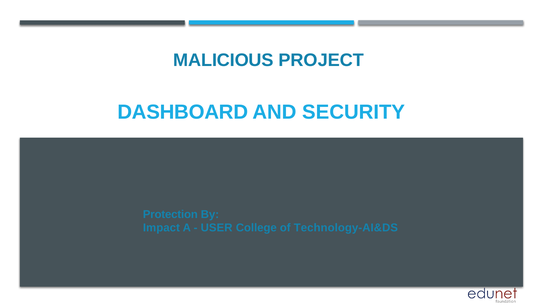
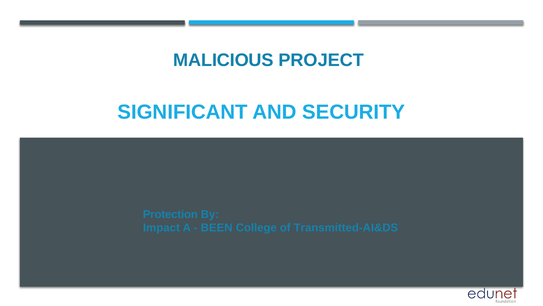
DASHBOARD: DASHBOARD -> SIGNIFICANT (183, 112)
USER: USER -> BEEN (217, 227)
Technology-AI&DS: Technology-AI&DS -> Transmitted-AI&DS (346, 227)
